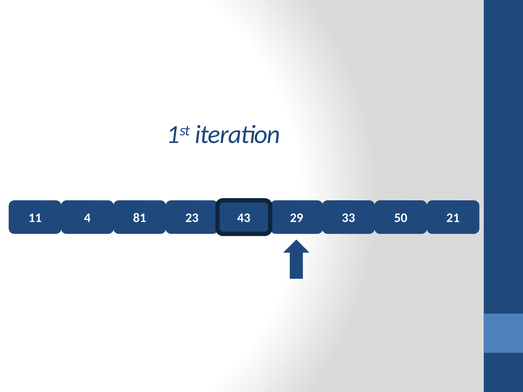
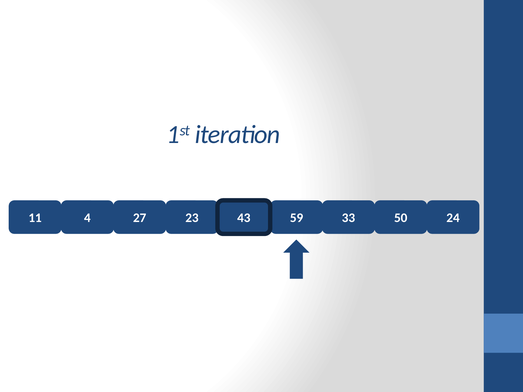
81: 81 -> 27 (140, 218)
29: 29 -> 59 (297, 218)
21: 21 -> 24 (453, 218)
